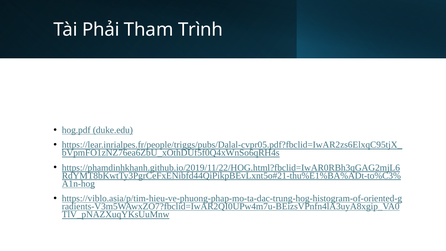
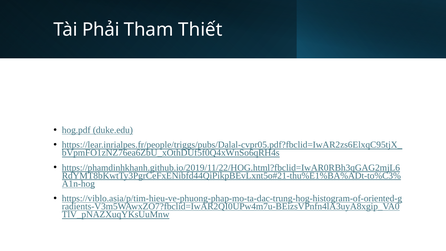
Trình: Trình -> Thiết (200, 30)
